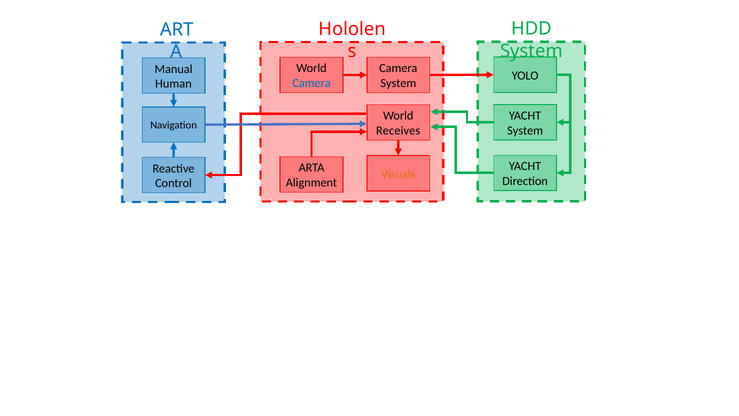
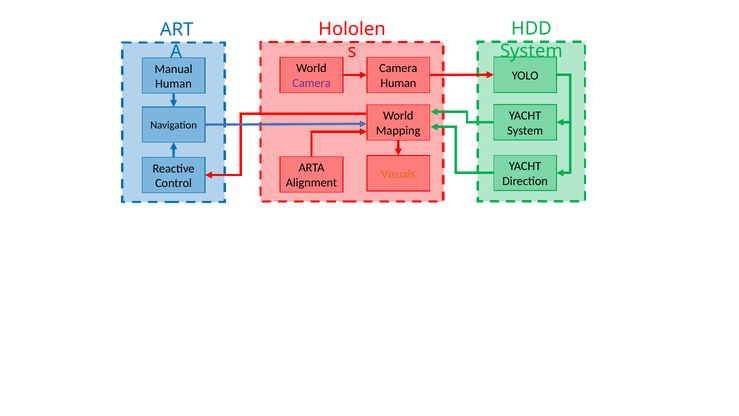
Camera colour: blue -> purple (312, 83)
System: System -> Human (398, 83)
Receives: Receives -> Mapping (398, 131)
